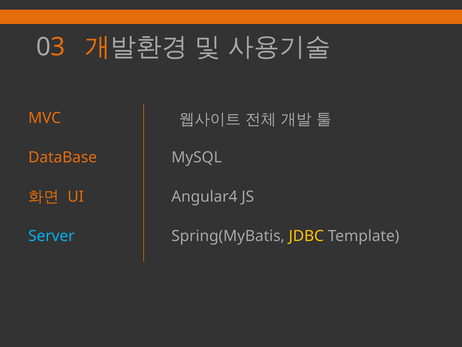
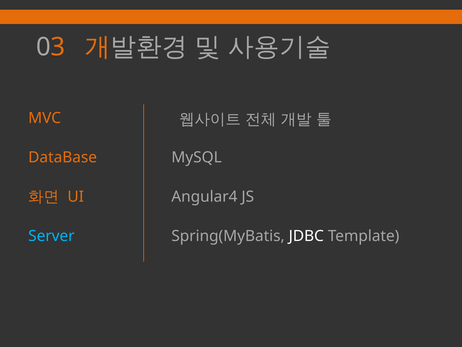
JDBC colour: yellow -> white (306, 236)
